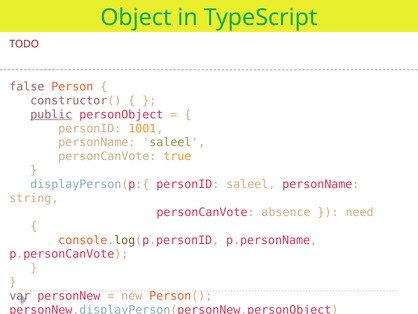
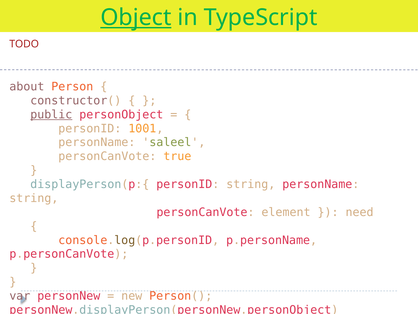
Object underline: none -> present (136, 18)
false: false -> about (27, 86)
personID saleel: saleel -> string (251, 184)
absence: absence -> element (286, 212)
